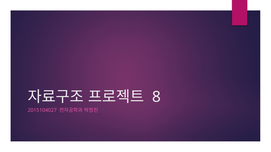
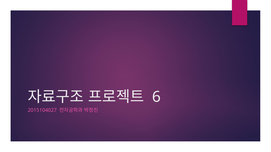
8: 8 -> 6 (156, 97)
